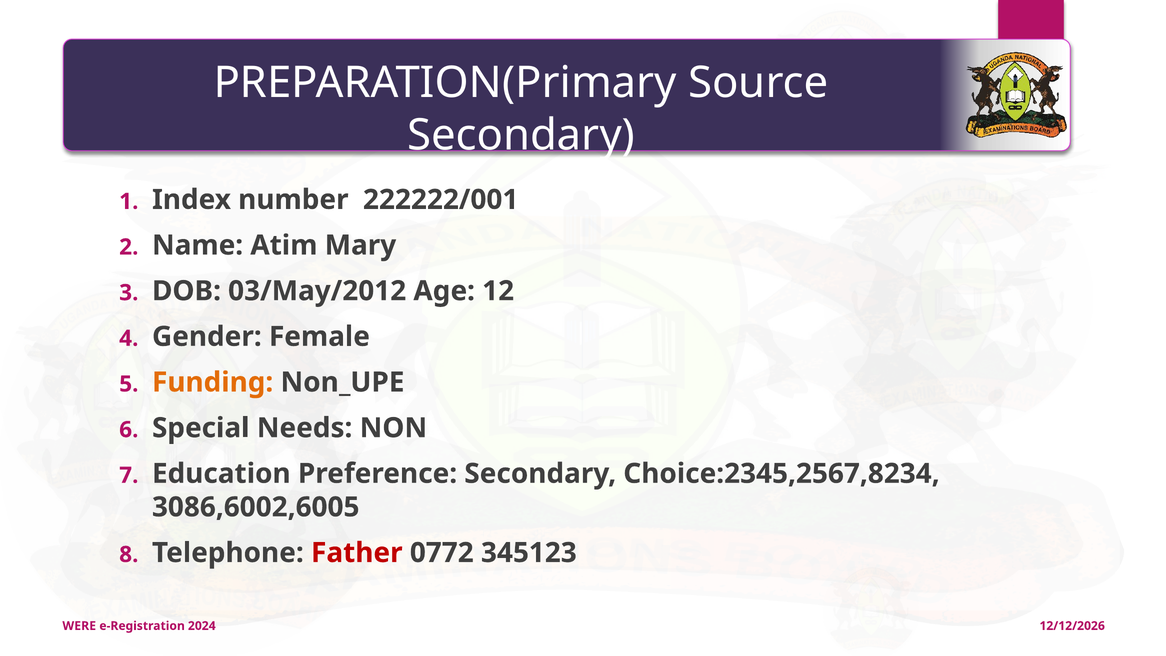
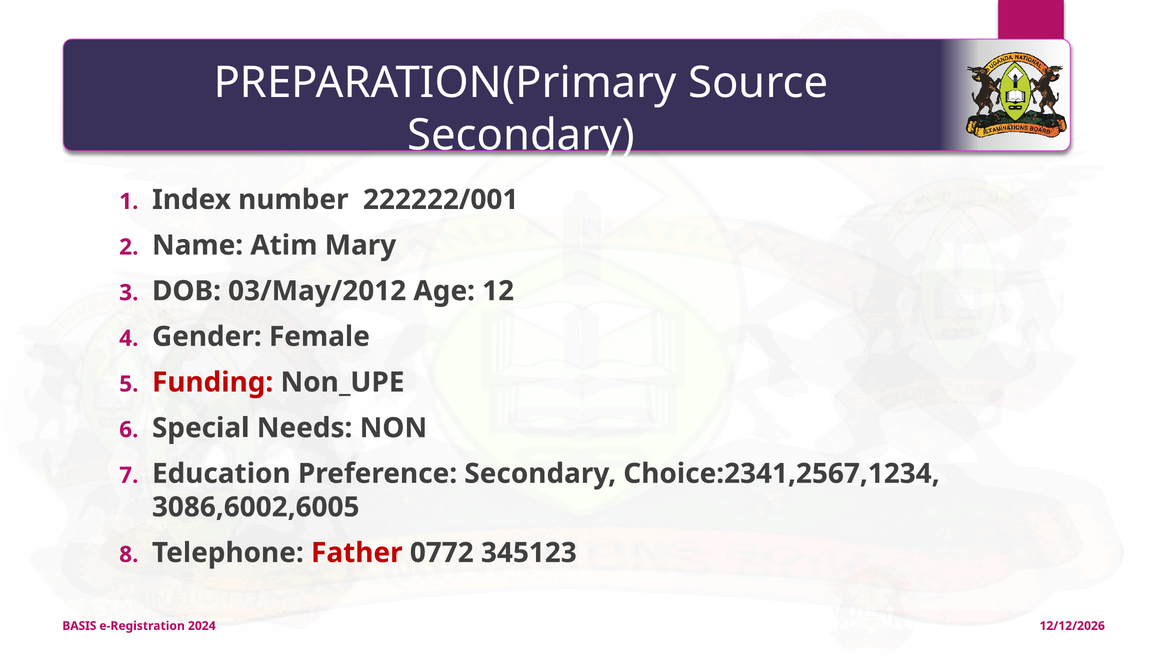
Funding colour: orange -> red (213, 382)
Choice:2345,2567,8234: Choice:2345,2567,8234 -> Choice:2341,2567,1234 (781, 474)
WERE: WERE -> BASIS (79, 626)
